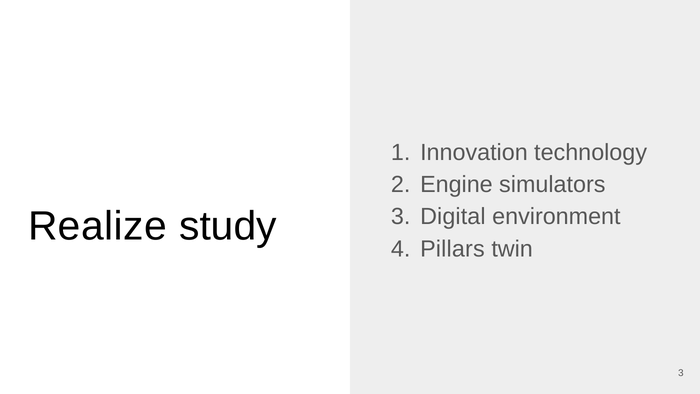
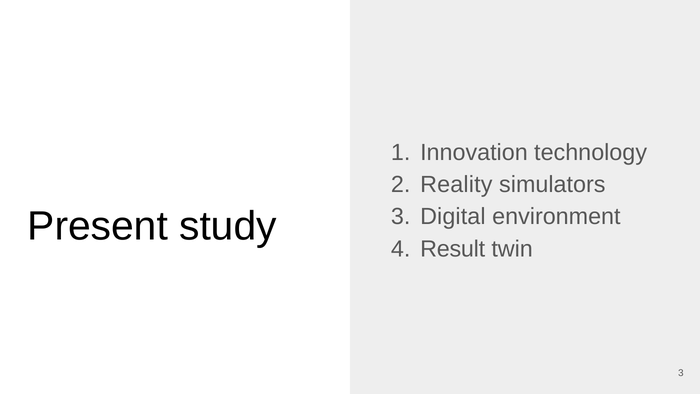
Engine: Engine -> Reality (456, 184)
Realize: Realize -> Present (98, 226)
Pillars: Pillars -> Result (453, 249)
